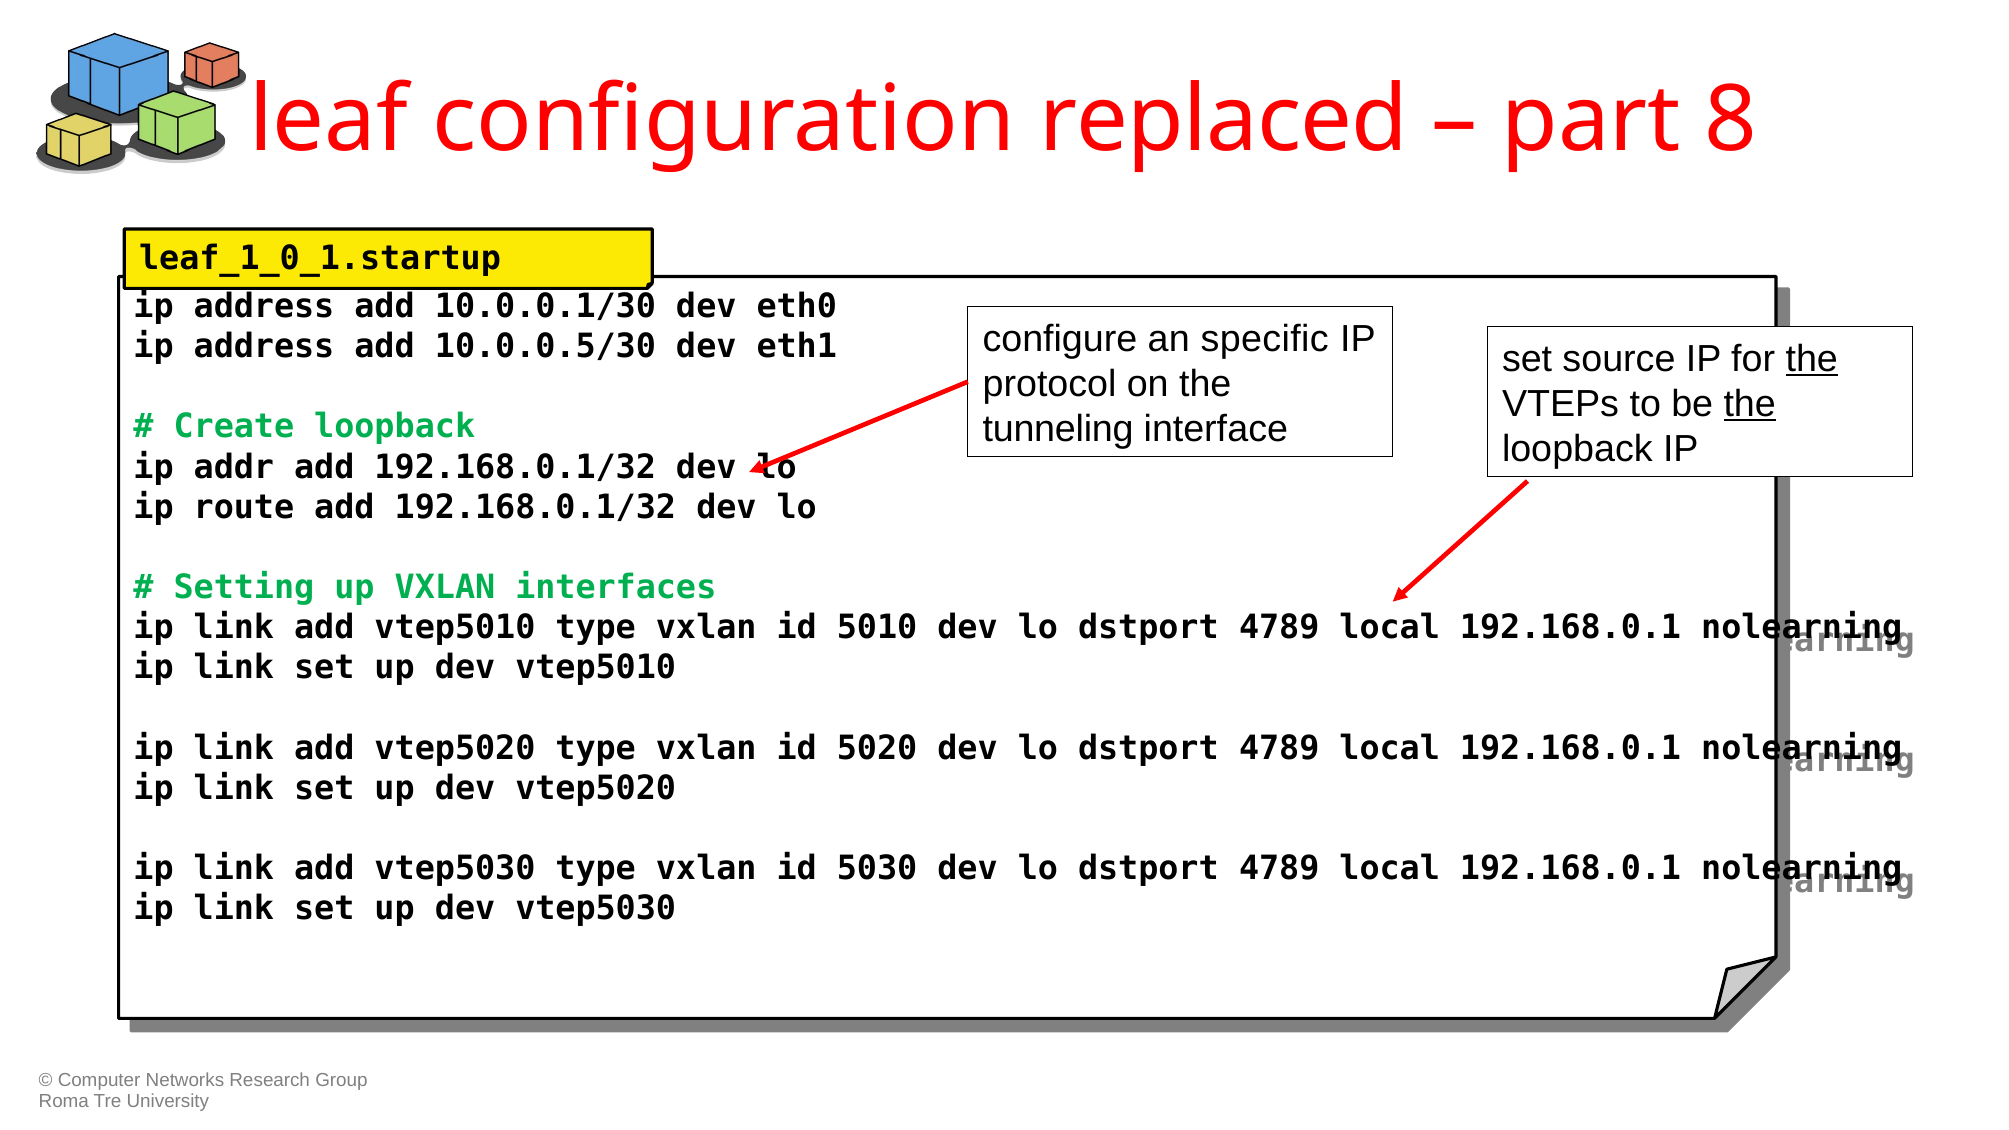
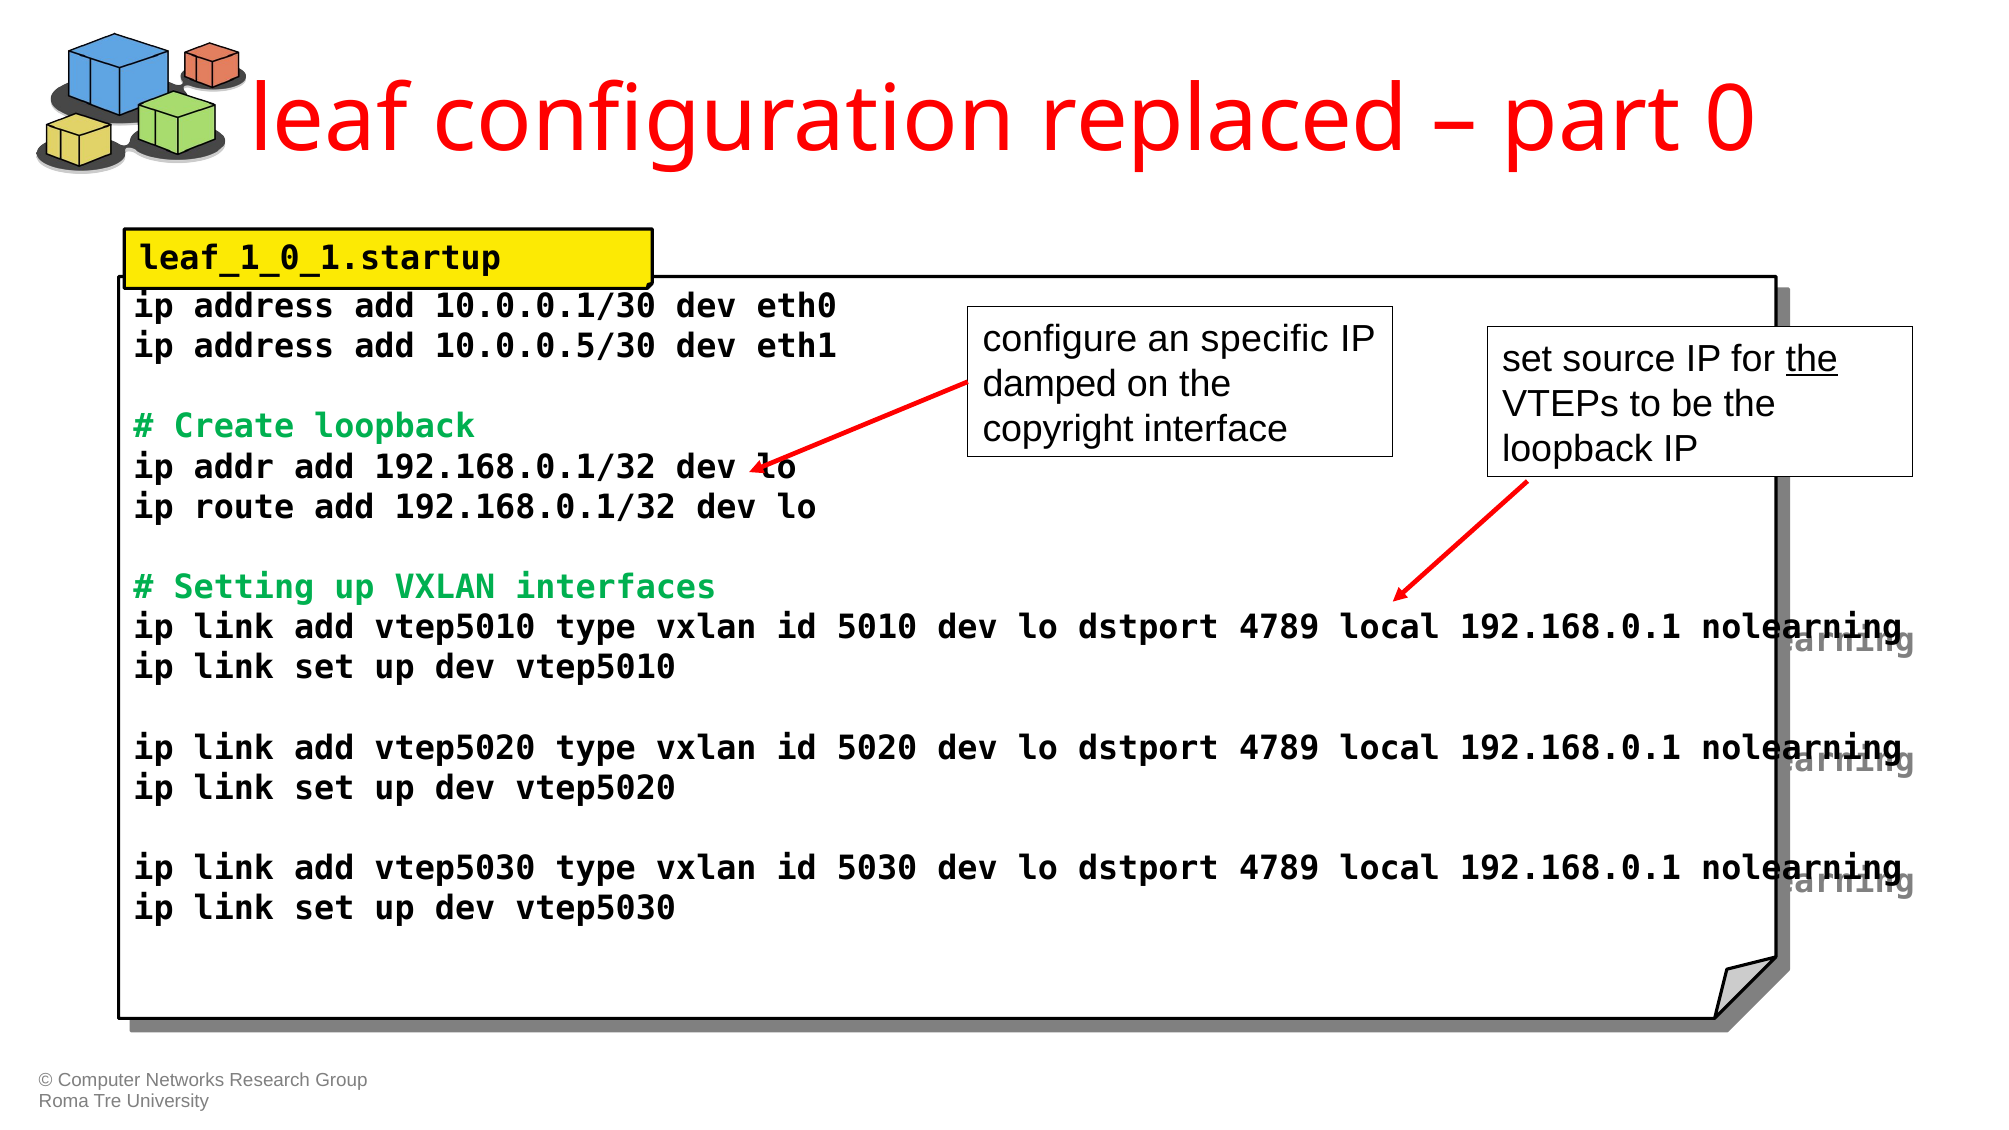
8: 8 -> 0 (1731, 120)
protocol: protocol -> damped (1050, 384)
the underline: present -> none (1750, 404)
tunneling: tunneling -> copyright (1058, 430)
